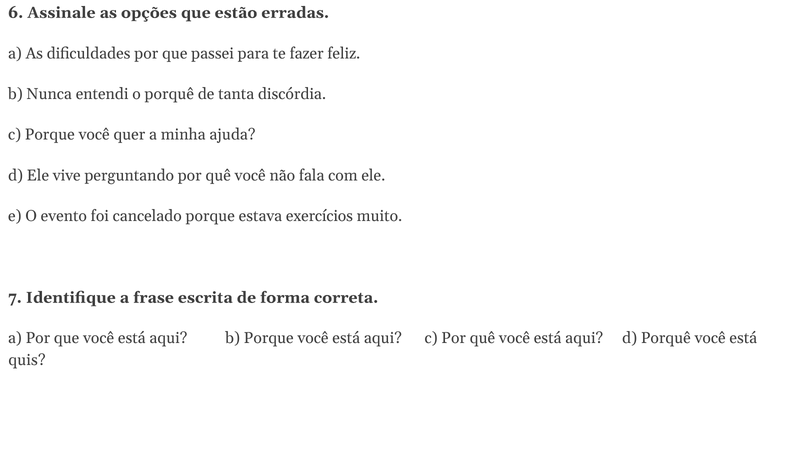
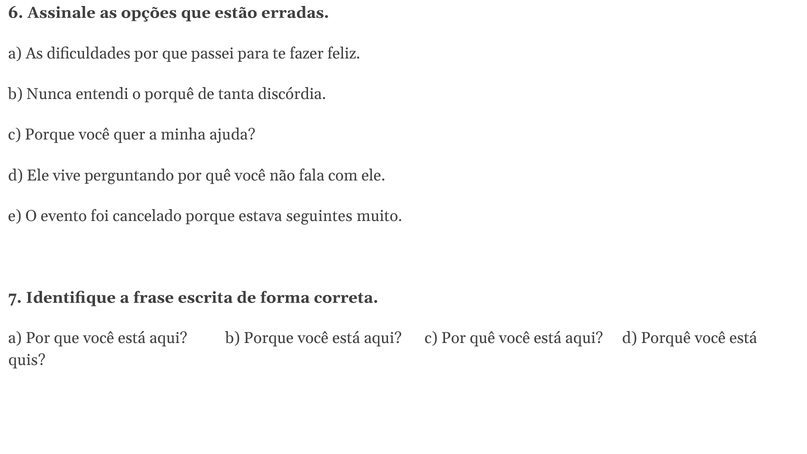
exercícios: exercícios -> seguintes (319, 216)
